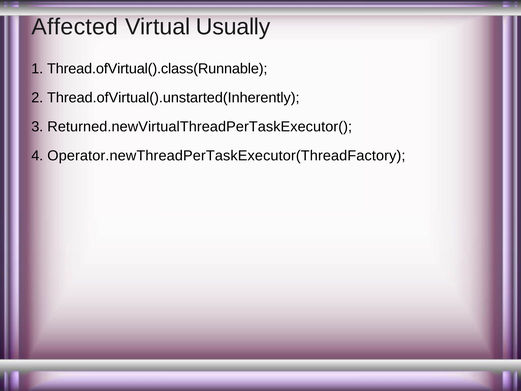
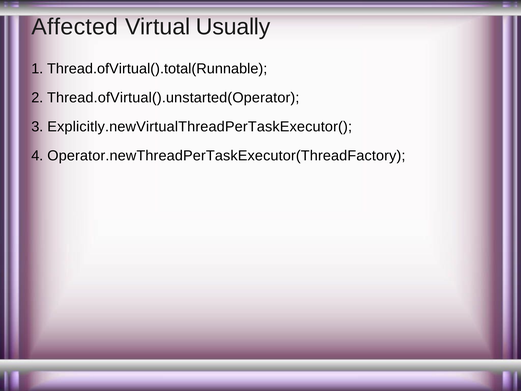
Thread.ofVirtual().class(Runnable: Thread.ofVirtual().class(Runnable -> Thread.ofVirtual().total(Runnable (157, 69)
Thread.ofVirtual().unstarted(Inherently: Thread.ofVirtual().unstarted(Inherently -> Thread.ofVirtual().unstarted(Operator (173, 98)
Returned.newVirtualThreadPerTaskExecutor(: Returned.newVirtualThreadPerTaskExecutor( -> Explicitly.newVirtualThreadPerTaskExecutor( (200, 127)
